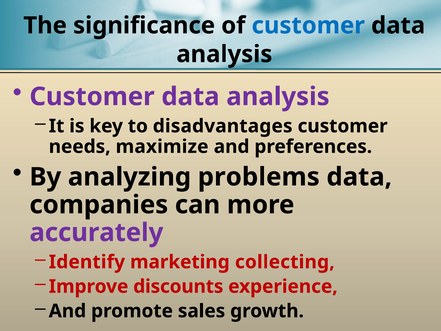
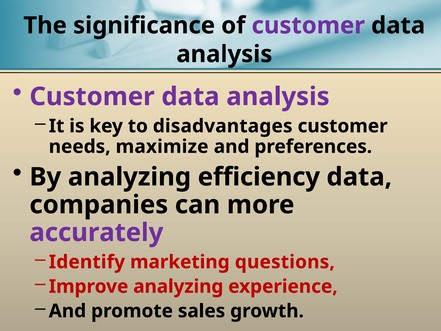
customer colour: blue -> purple (308, 26)
problems: problems -> efficiency (259, 177)
collecting: collecting -> questions (285, 262)
Improve discounts: discounts -> analyzing (178, 286)
